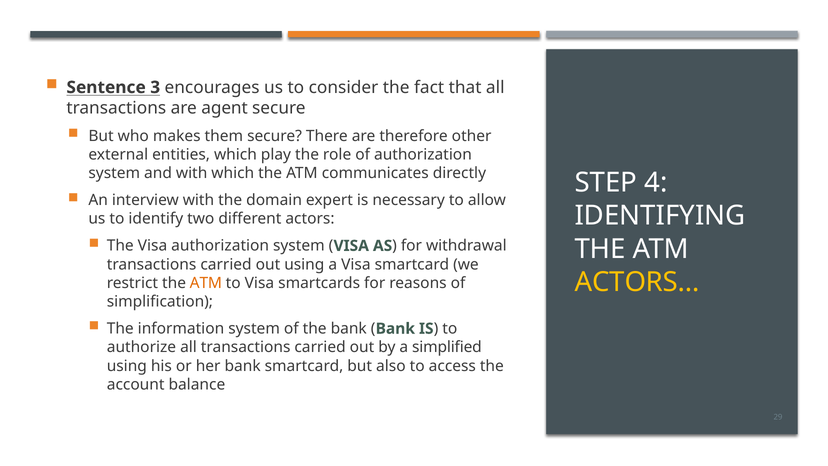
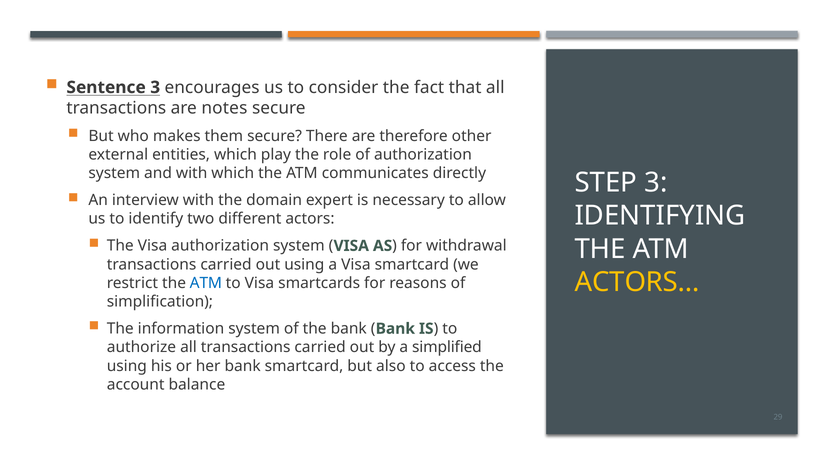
agent: agent -> notes (224, 108)
STEP 4: 4 -> 3 (656, 183)
ATM colour: orange -> blue (206, 283)
